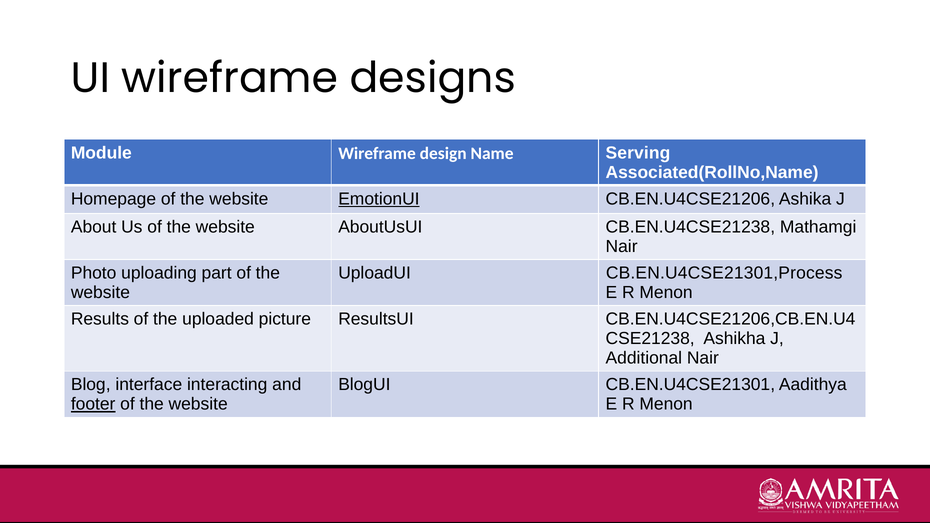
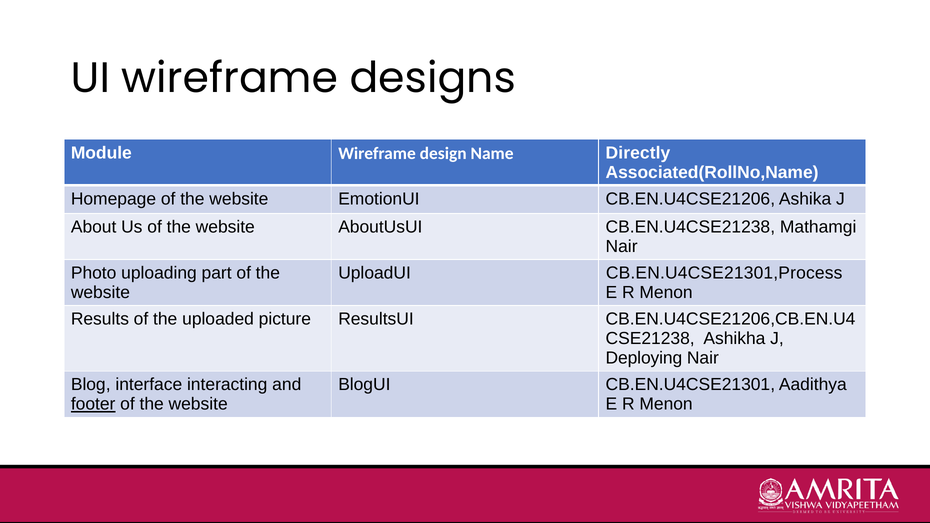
Serving: Serving -> Directly (638, 153)
EmotionUI underline: present -> none (379, 199)
Additional: Additional -> Deploying (644, 358)
